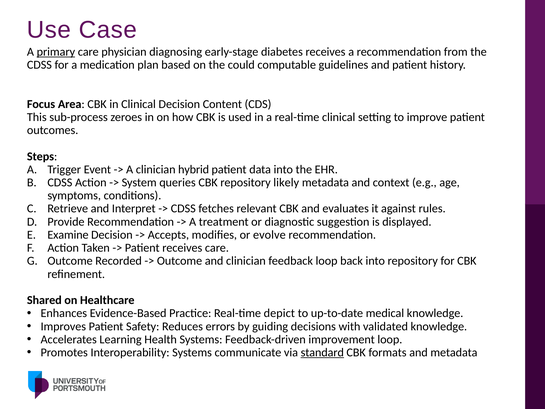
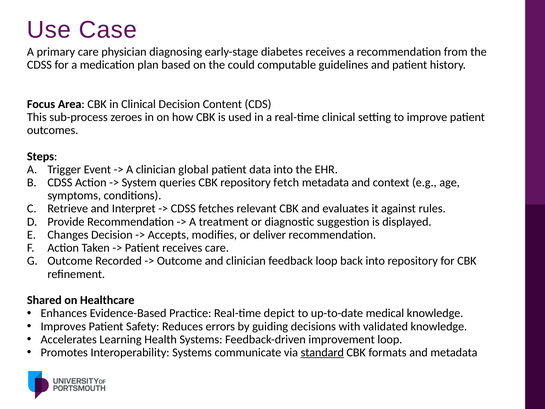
primary underline: present -> none (56, 52)
hybrid: hybrid -> global (193, 169)
likely: likely -> fetch (286, 182)
Examine: Examine -> Changes (68, 235)
evolve: evolve -> deliver (269, 235)
